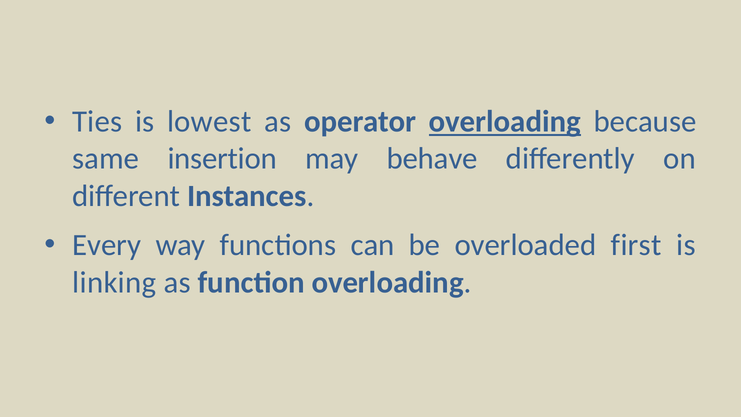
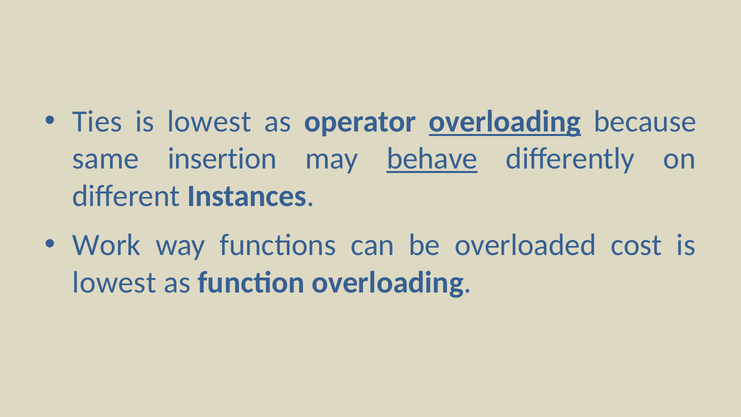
behave underline: none -> present (432, 159)
Every: Every -> Work (107, 245)
first: first -> cost (636, 245)
linking: linking -> lowest (114, 282)
